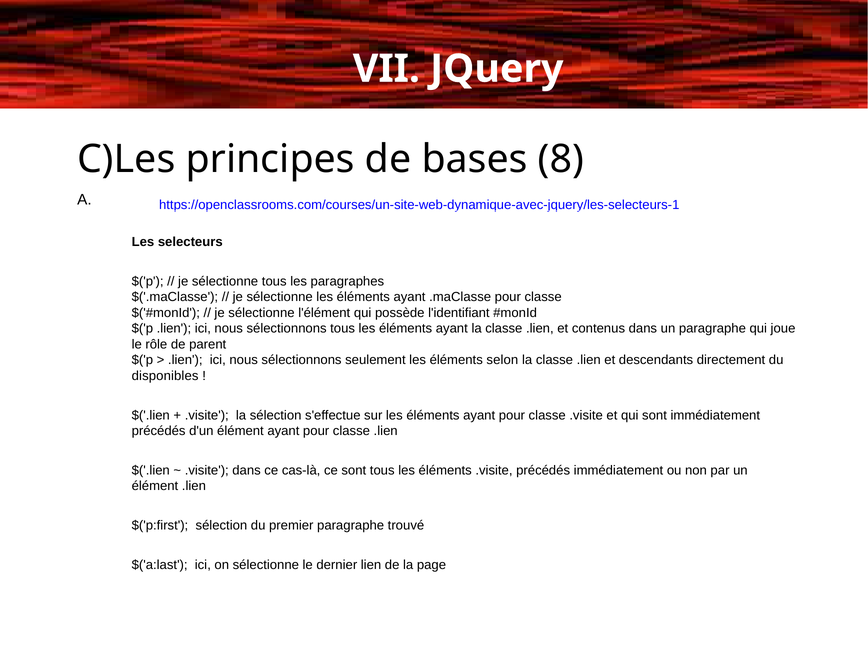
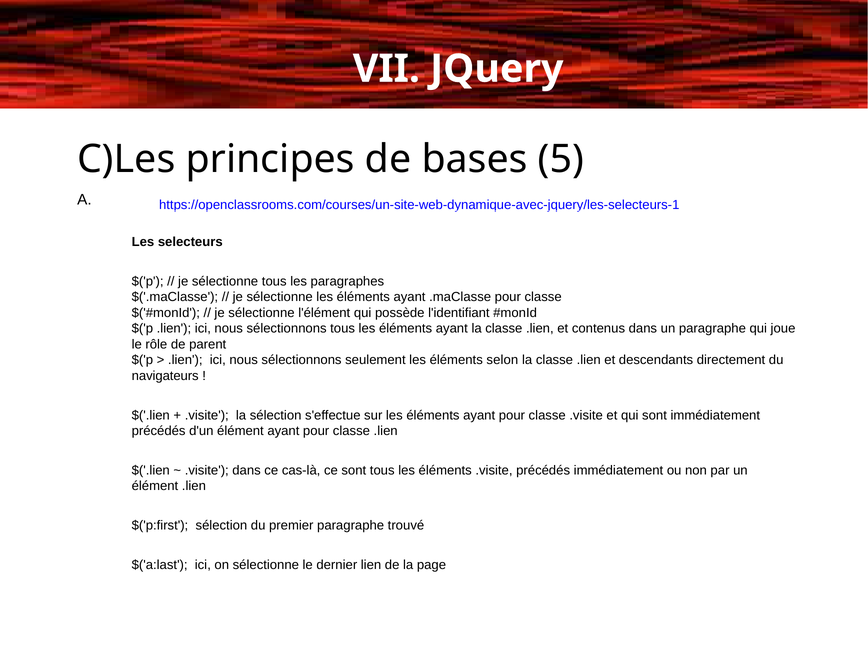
8: 8 -> 5 (561, 159)
disponibles: disponibles -> navigateurs (165, 376)
